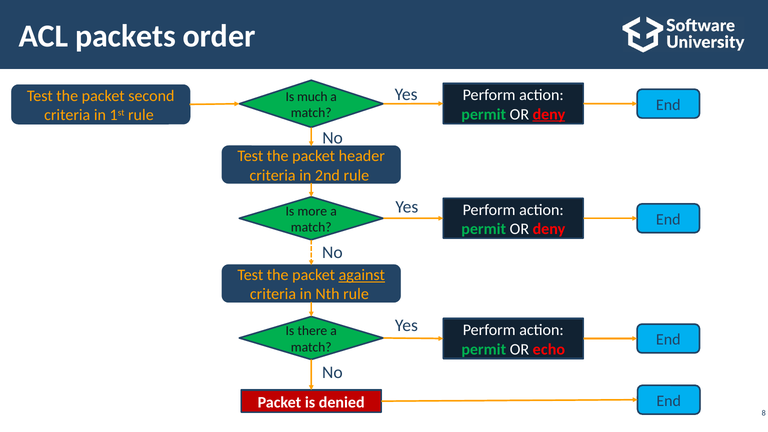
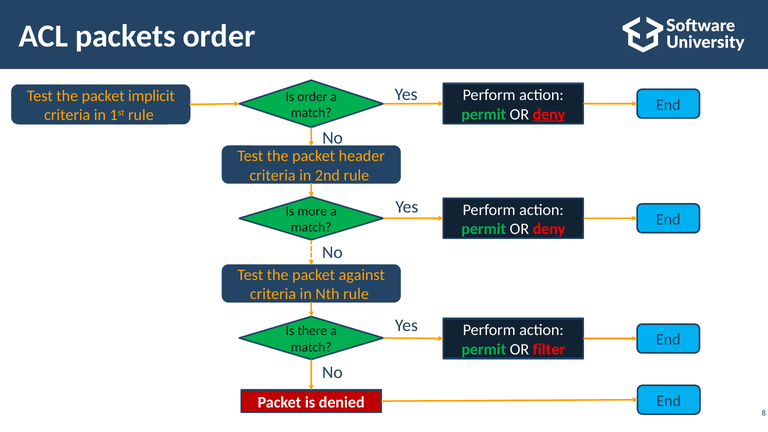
second: second -> implicit (151, 96)
Is much: much -> order (312, 97)
against underline: present -> none (362, 275)
echo: echo -> filter (549, 349)
